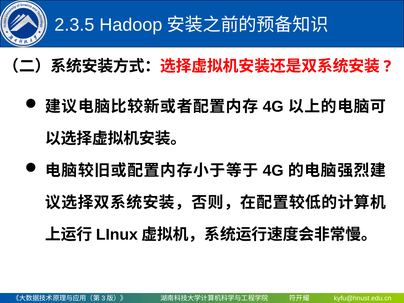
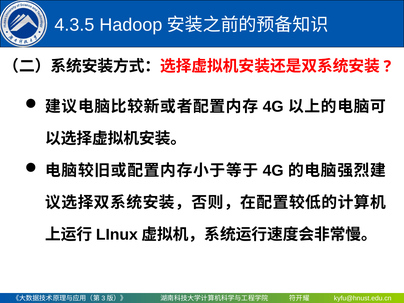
2.3.5: 2.3.5 -> 4.3.5 (74, 25)
